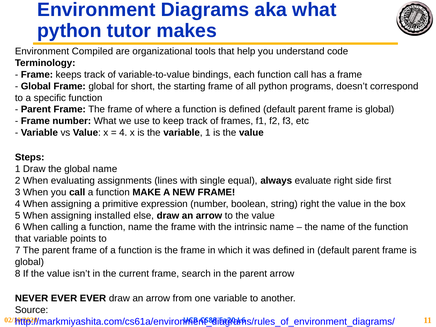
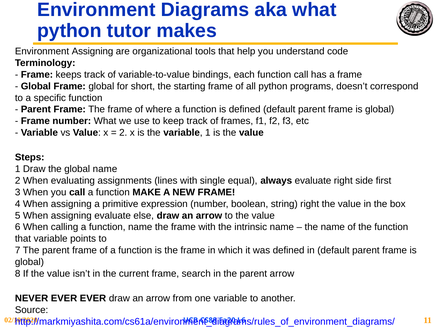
Environment Compiled: Compiled -> Assigning (93, 51)
4: 4 -> 2 (123, 133)
assigning installed: installed -> evaluate (113, 215)
